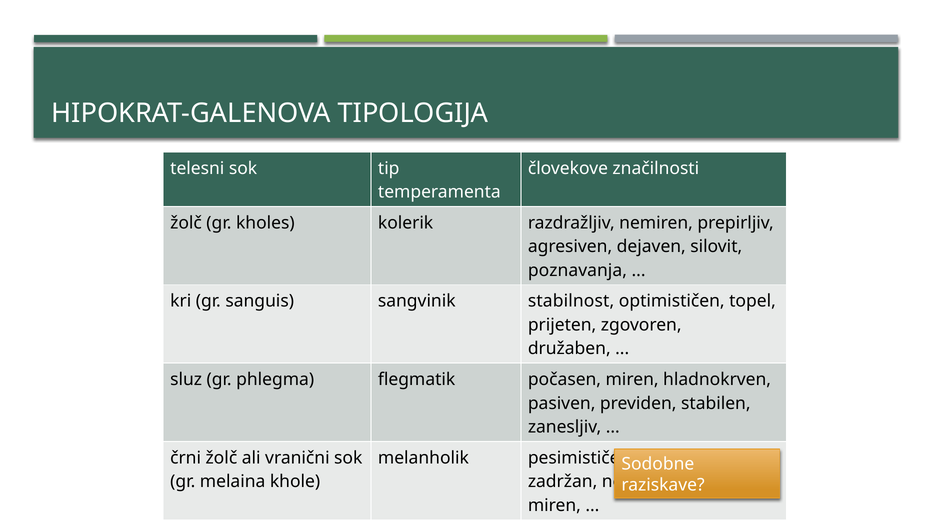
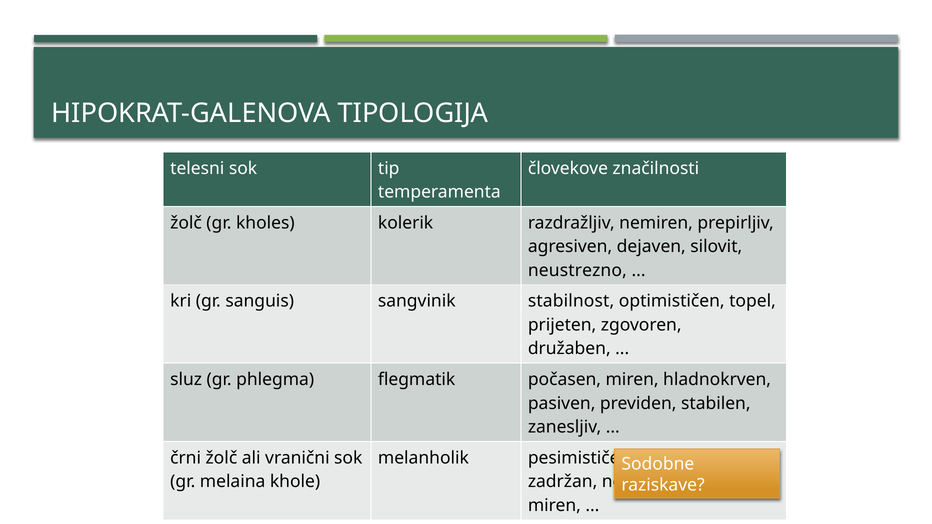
poznavanja: poznavanja -> neustrezno (577, 271)
